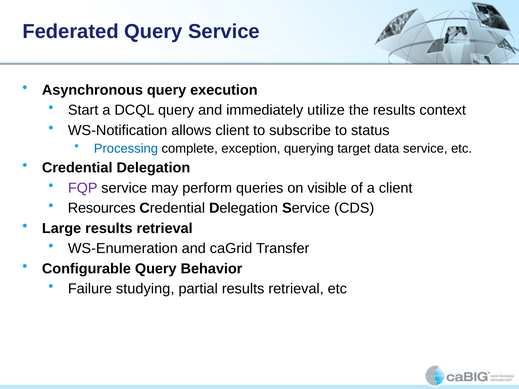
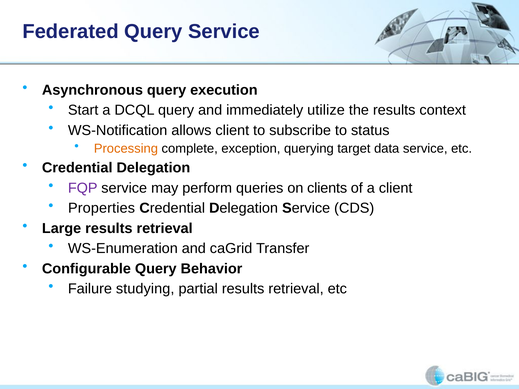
Processing colour: blue -> orange (126, 149)
visible: visible -> clients (327, 188)
Resources: Resources -> Properties (102, 208)
